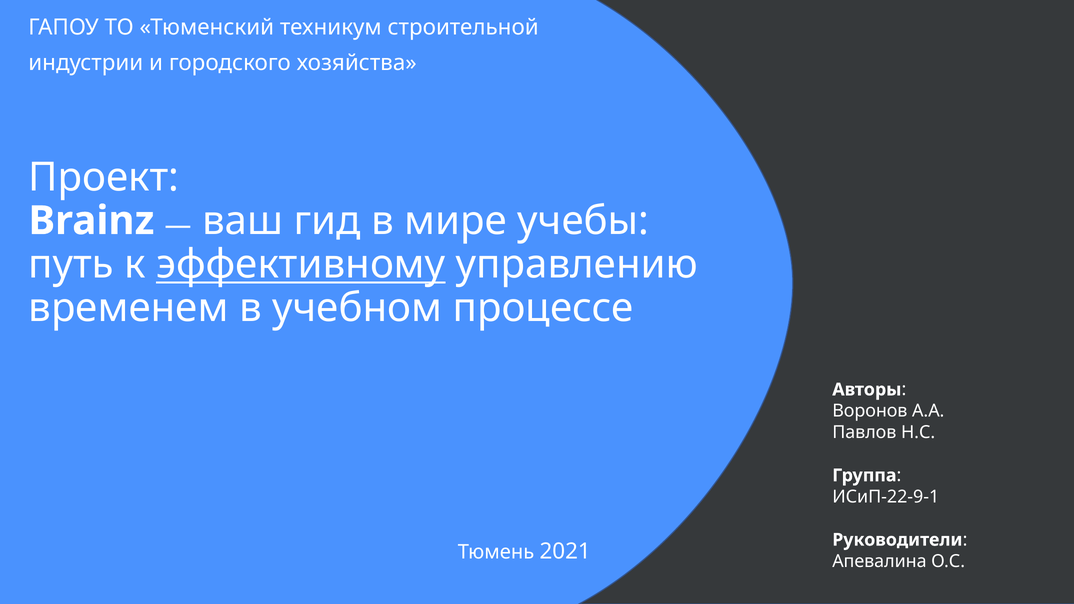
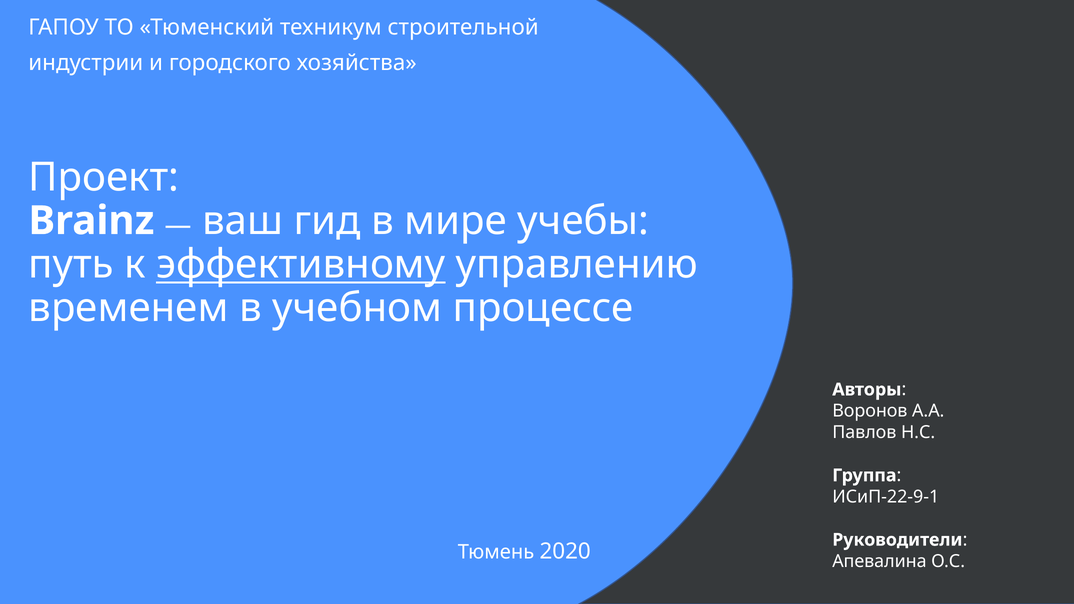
2021: 2021 -> 2020 (565, 551)
